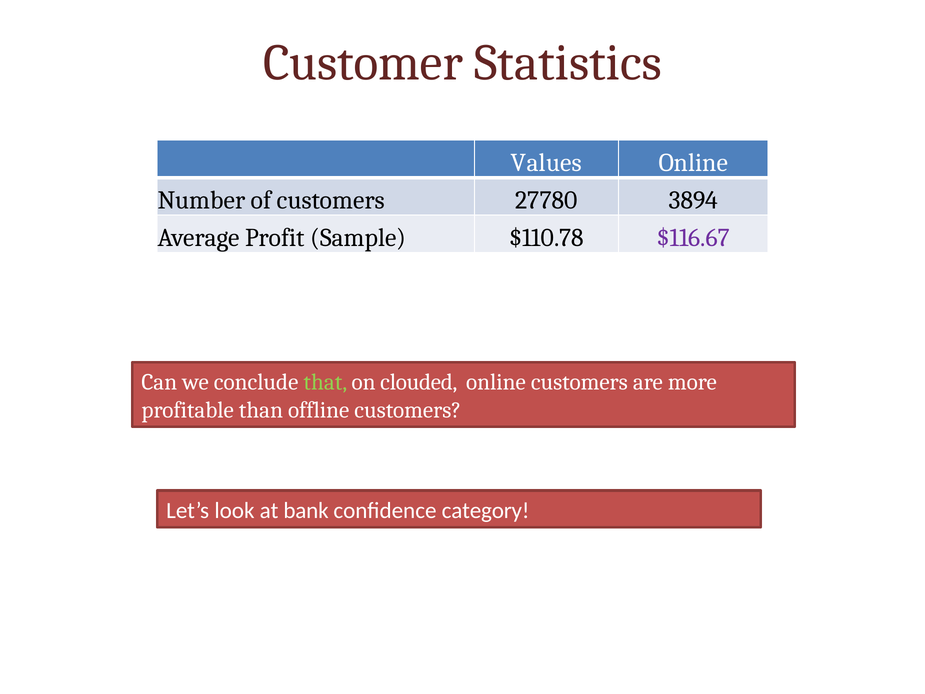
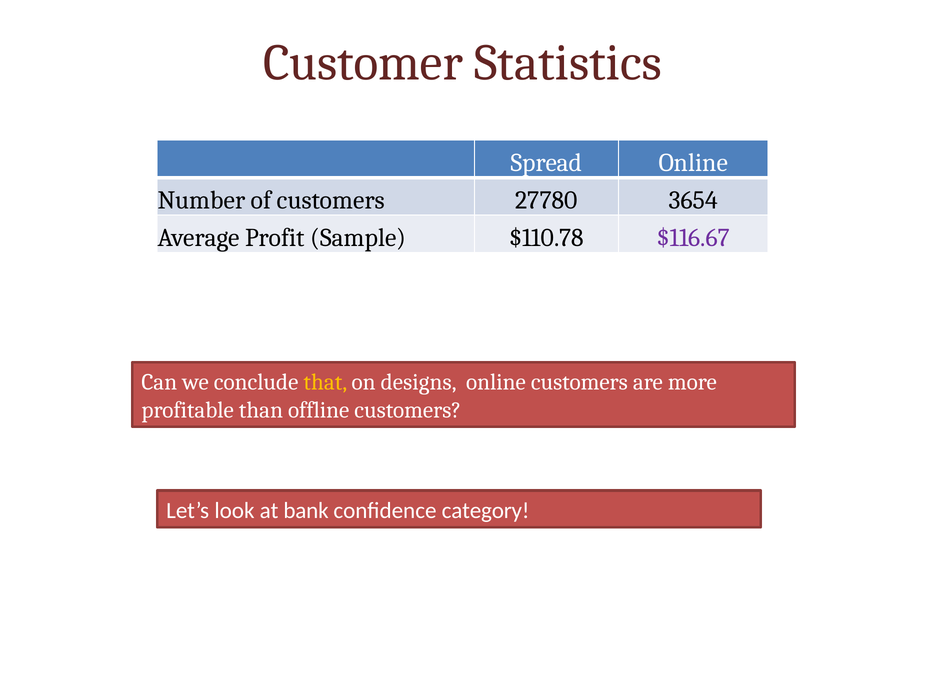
Values: Values -> Spread (547, 163)
3894: 3894 -> 3654 (693, 200)
that colour: light green -> yellow (325, 382)
clouded: clouded -> designs (419, 382)
